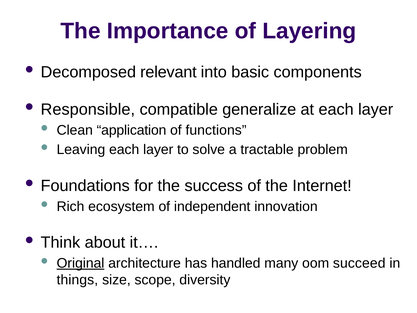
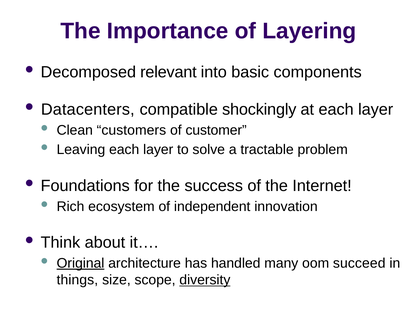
Responsible: Responsible -> Datacenters (88, 109)
generalize: generalize -> shockingly (259, 109)
application: application -> customers (131, 130)
functions: functions -> customer (216, 130)
diversity underline: none -> present (205, 280)
